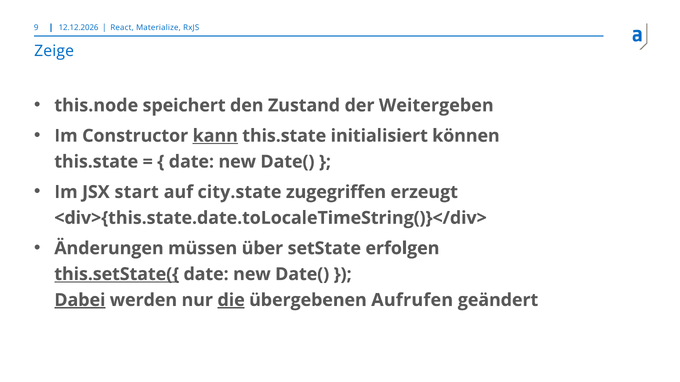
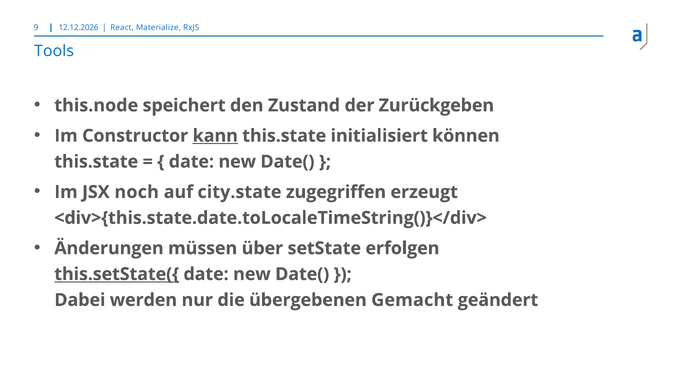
Zeige: Zeige -> Tools (54, 51)
Weitergeben: Weitergeben -> Zurückgeben (436, 106)
start: start -> noch (137, 192)
Dabei underline: present -> none (80, 300)
die underline: present -> none (231, 300)
Aufrufen: Aufrufen -> Gemacht (412, 300)
